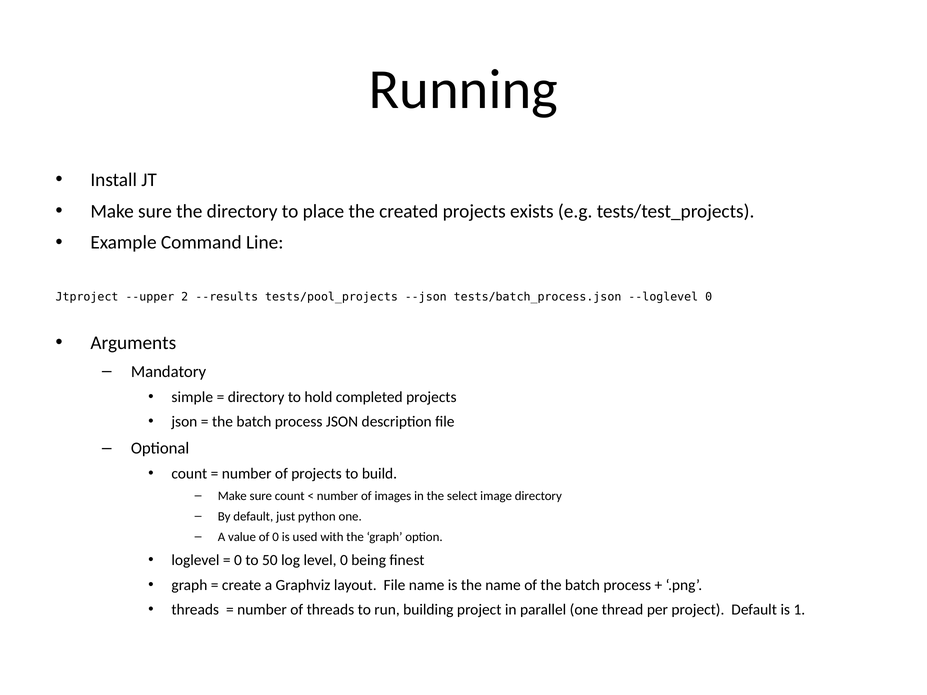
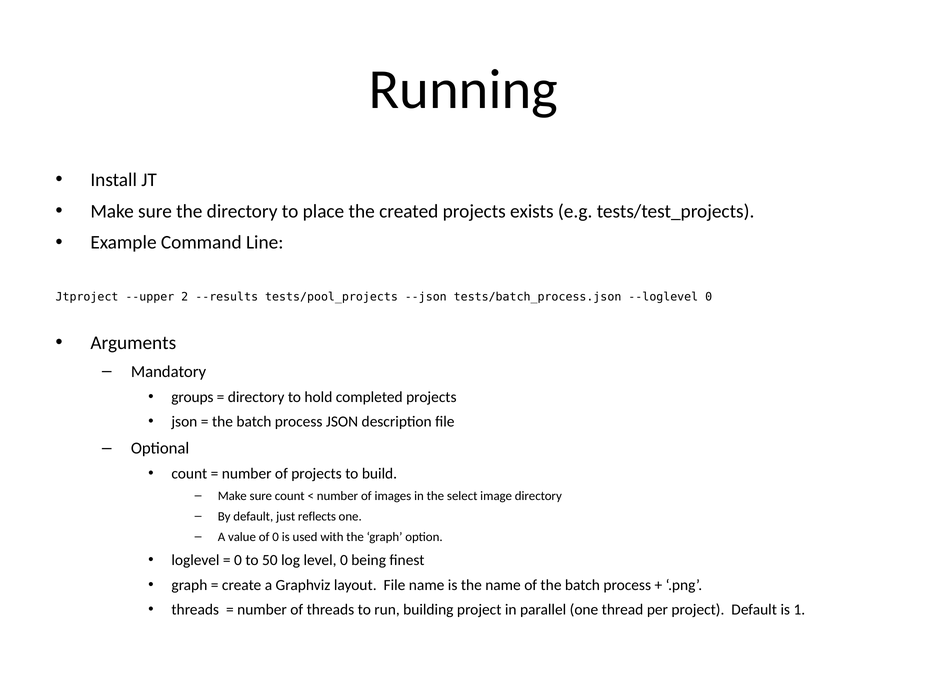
simple: simple -> groups (192, 397)
python: python -> reflects (317, 517)
